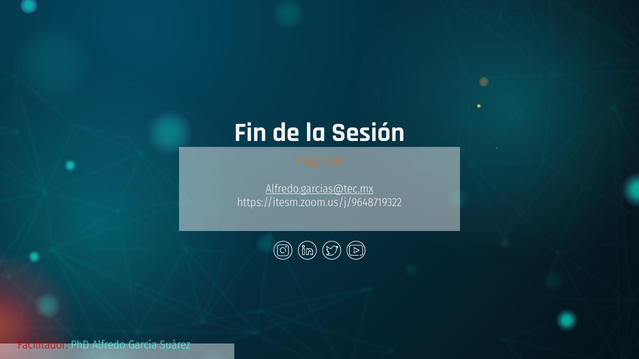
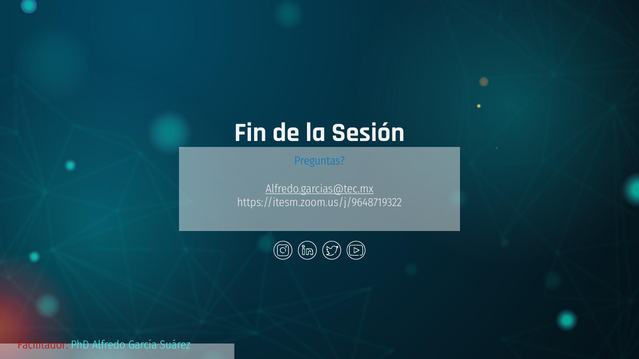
Preguntas colour: orange -> blue (320, 161)
